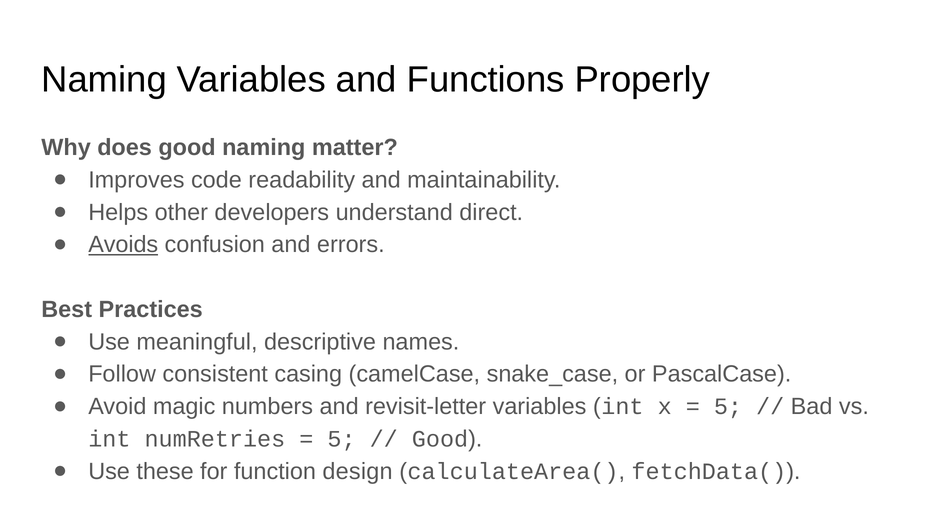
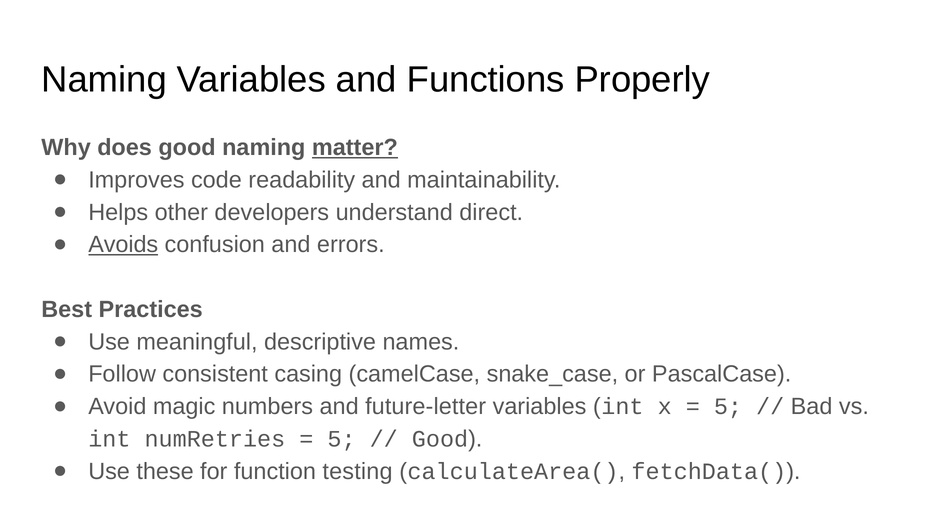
matter underline: none -> present (355, 148)
revisit-letter: revisit-letter -> future-letter (426, 406)
design: design -> testing (358, 471)
